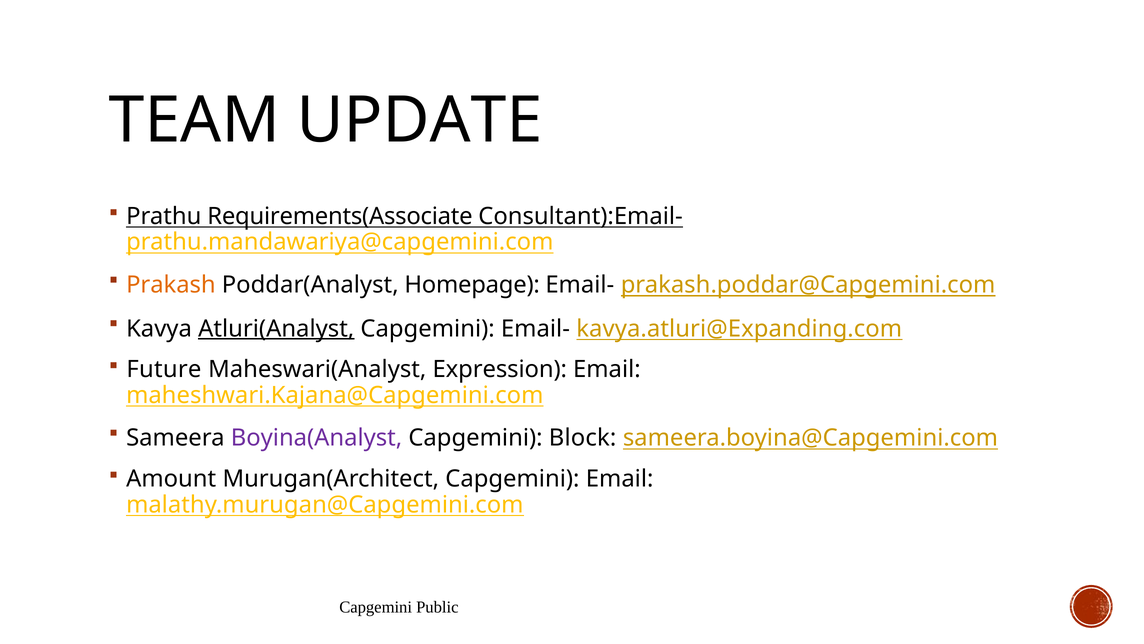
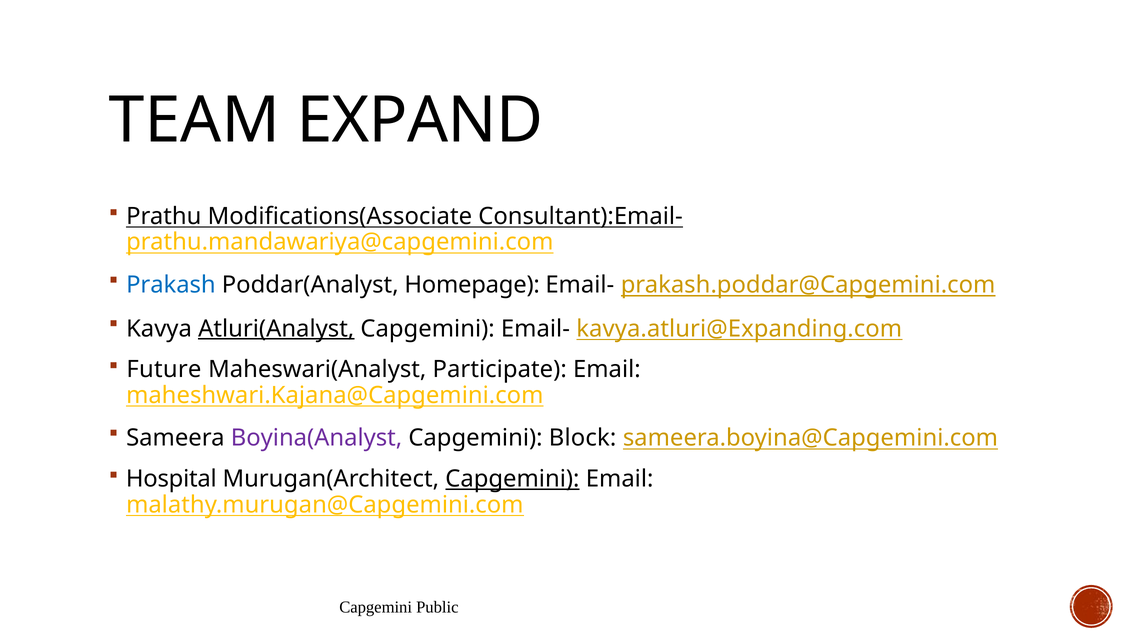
UPDATE: UPDATE -> EXPAND (420, 121)
Requirements(Associate: Requirements(Associate -> Modifications(Associate (340, 216)
Prakash colour: orange -> blue (171, 285)
Expression: Expression -> Participate (500, 369)
Amount: Amount -> Hospital (171, 479)
Capgemini underline: none -> present (512, 479)
